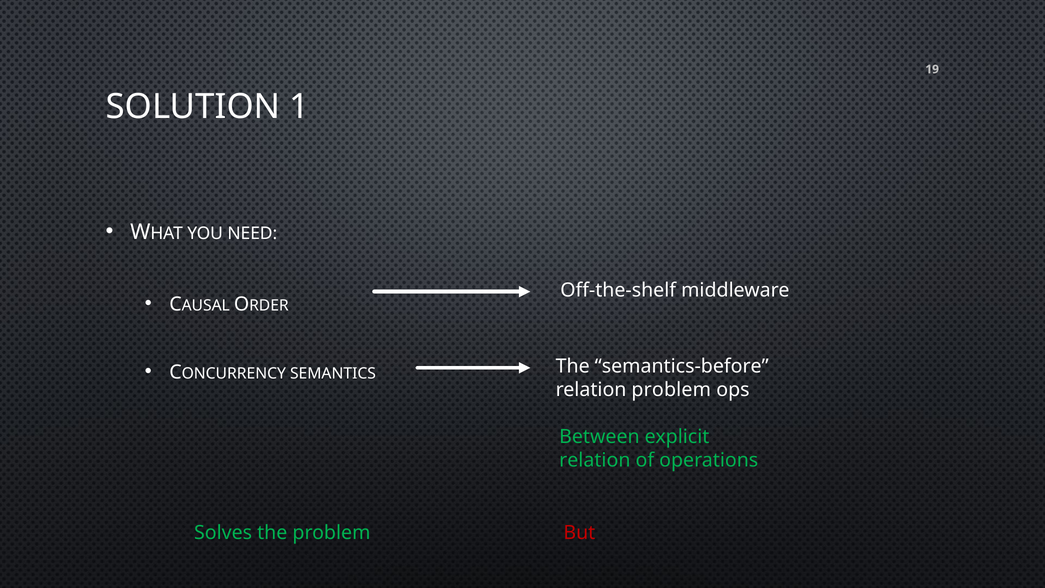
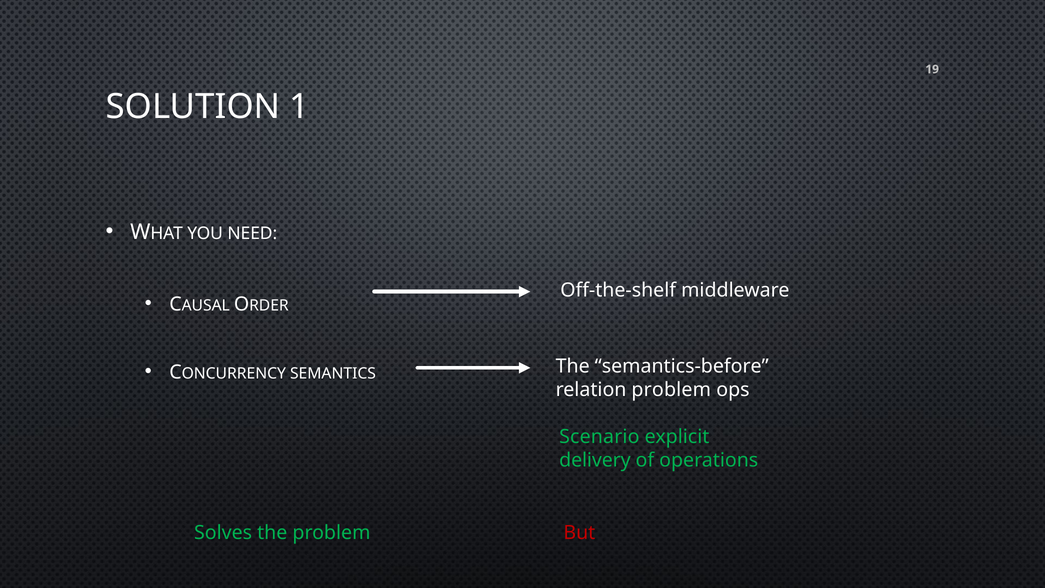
Between: Between -> Scenario (599, 437)
relation: relation -> delivery (595, 460)
